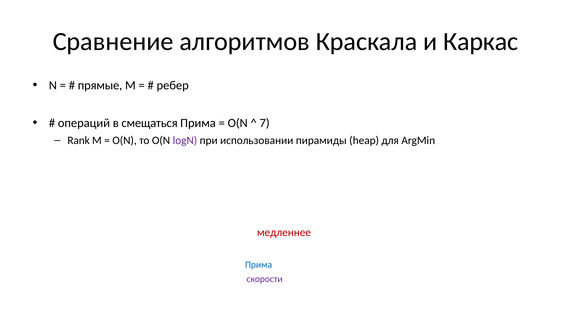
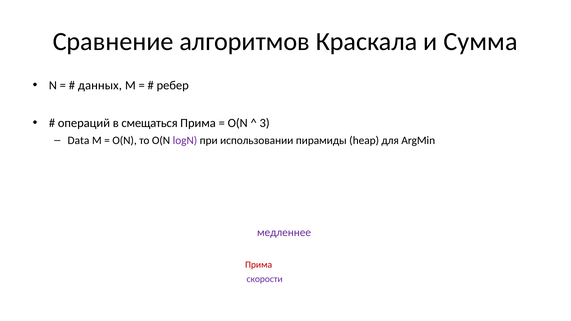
Каркас: Каркас -> Сумма (480, 41)
прямые: прямые -> данных (100, 85)
7: 7 -> 3 (265, 123)
Rank: Rank -> Data (79, 141)
медленнее colour: red -> purple (284, 233)
Прима colour: blue -> red (259, 265)
